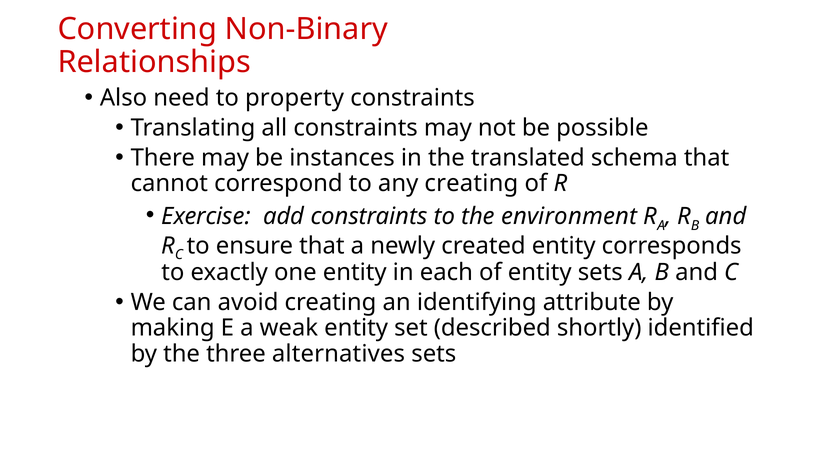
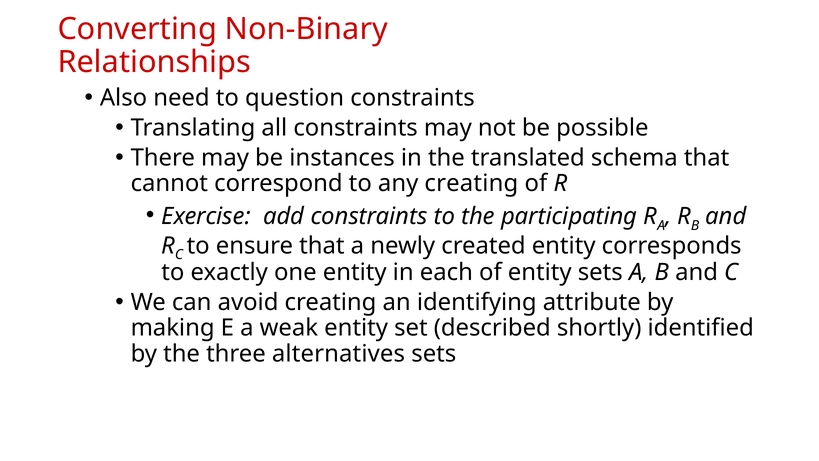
property: property -> question (295, 98)
environment: environment -> participating (569, 216)
